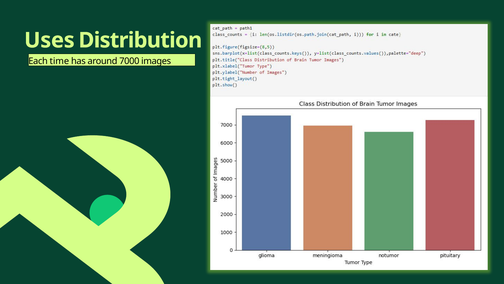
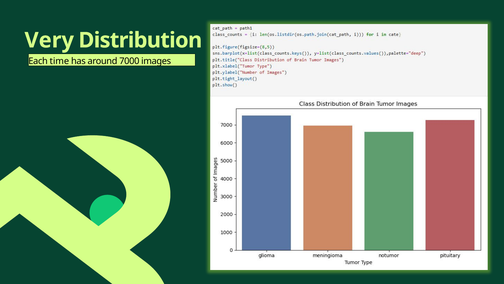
Uses: Uses -> Very (49, 40)
